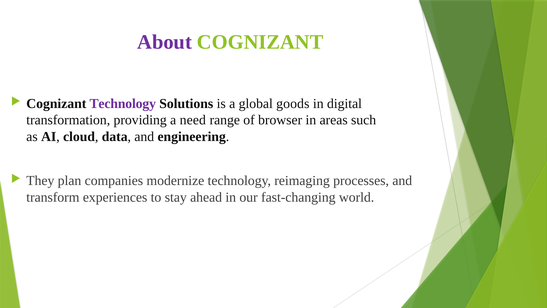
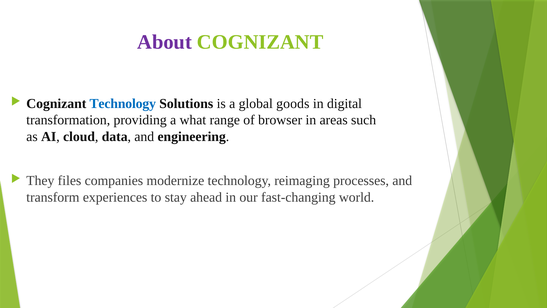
Technology colour: purple -> blue (123, 104)
need: need -> what (193, 120)
plan: plan -> files (70, 181)
